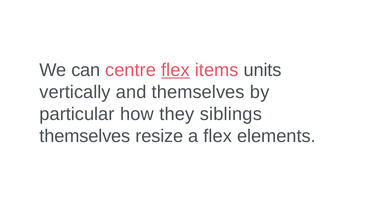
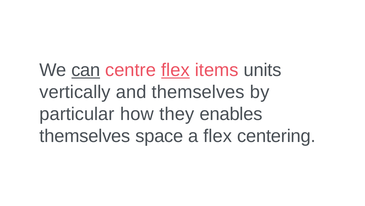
can underline: none -> present (86, 70)
siblings: siblings -> enables (231, 114)
resize: resize -> space (159, 136)
elements: elements -> centering (276, 136)
